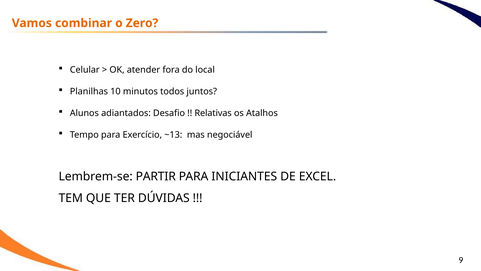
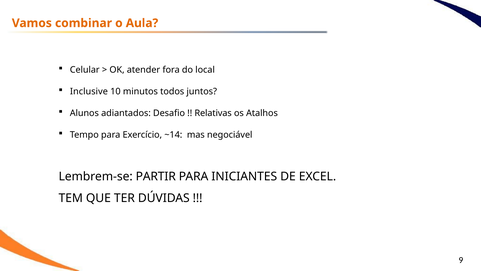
Zero: Zero -> Aula (142, 23)
Planilhas: Planilhas -> Inclusive (89, 91)
~13: ~13 -> ~14 (173, 135)
